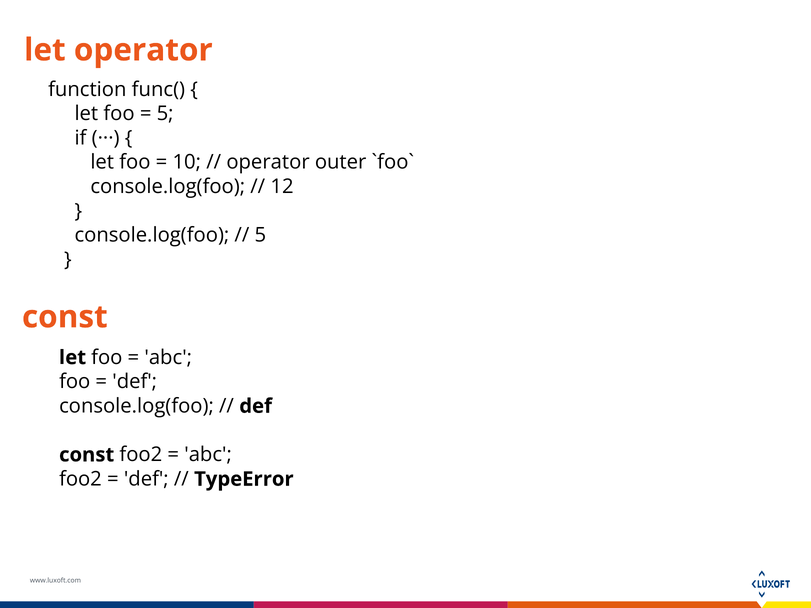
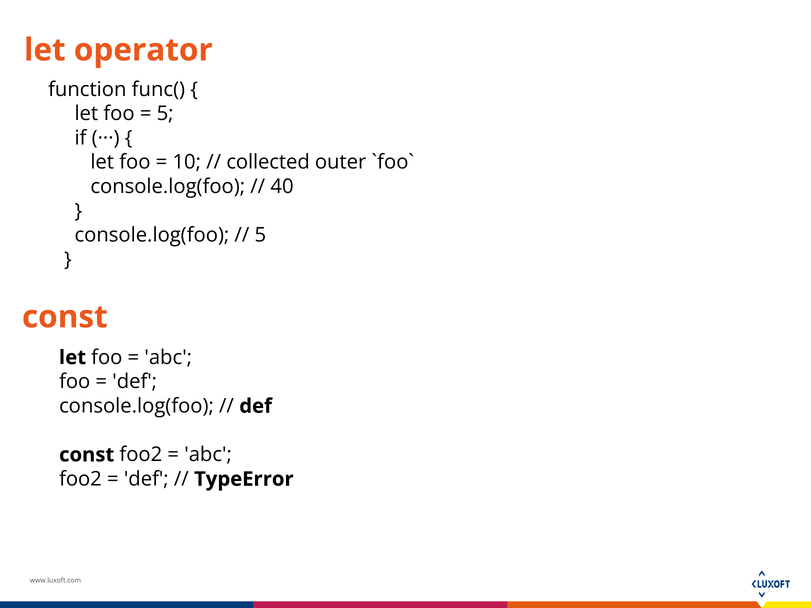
operator: operator -> collected (268, 162)
12: 12 -> 40 (282, 187)
